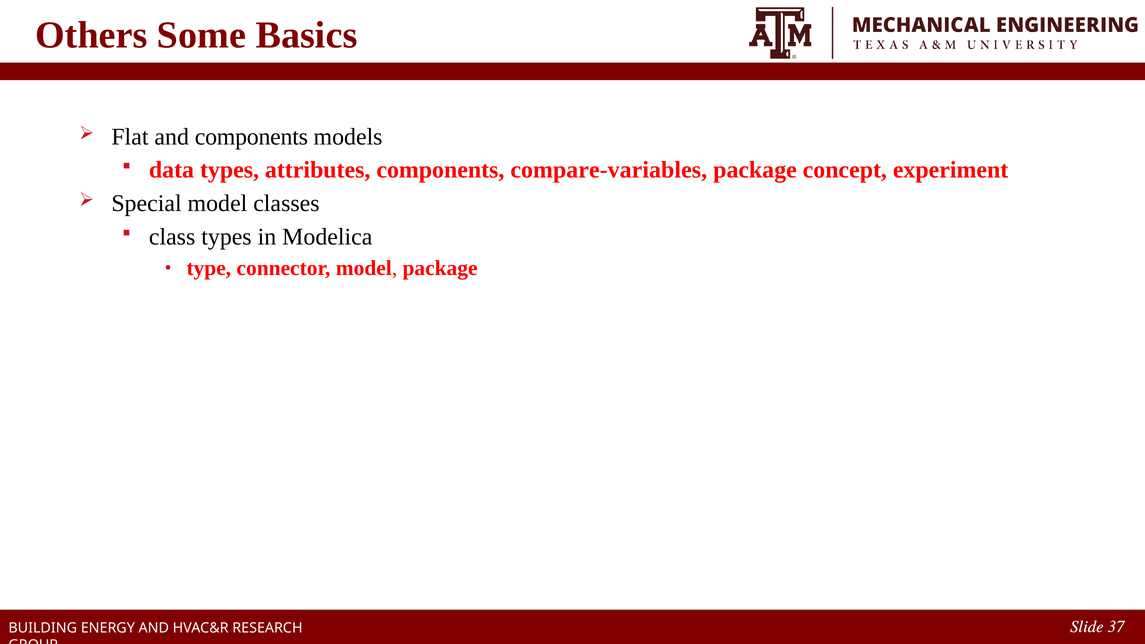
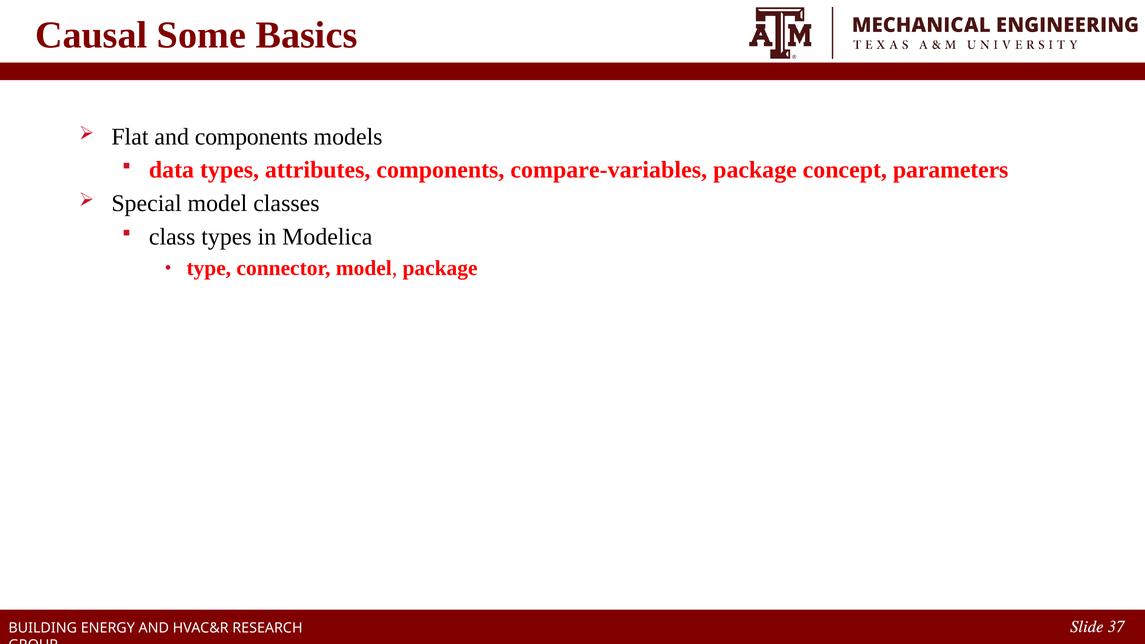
Others: Others -> Causal (91, 35)
experiment: experiment -> parameters (951, 170)
